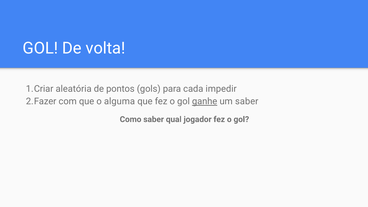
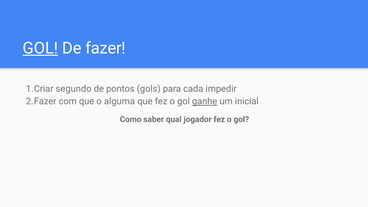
GOL underline: none -> present (40, 48)
volta: volta -> fazer (105, 48)
aleatória: aleatória -> segundo (74, 89)
um saber: saber -> inicial (247, 101)
